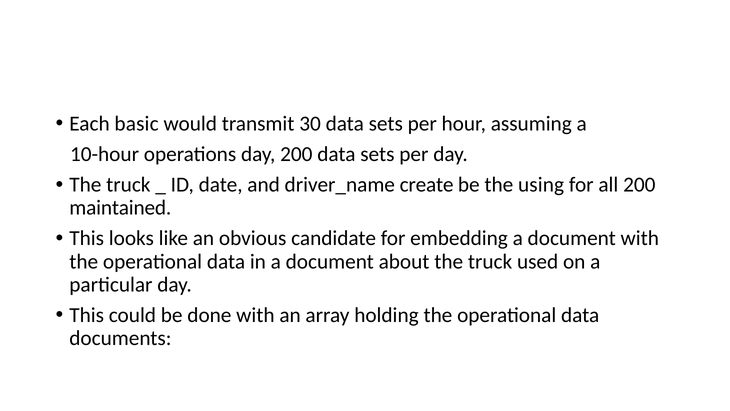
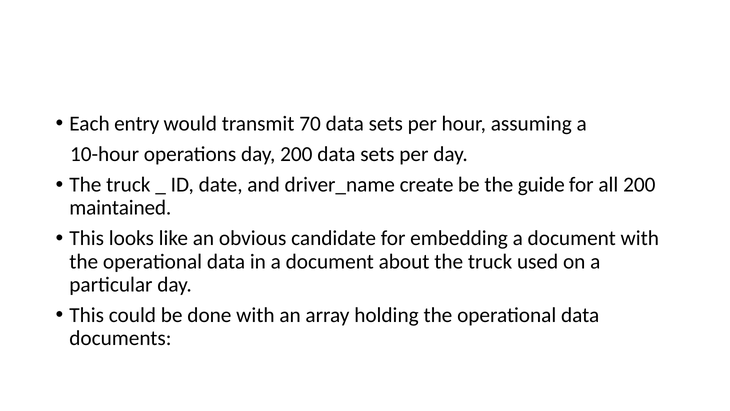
basic: basic -> entry (137, 123)
30: 30 -> 70 (310, 123)
using: using -> guide (541, 185)
